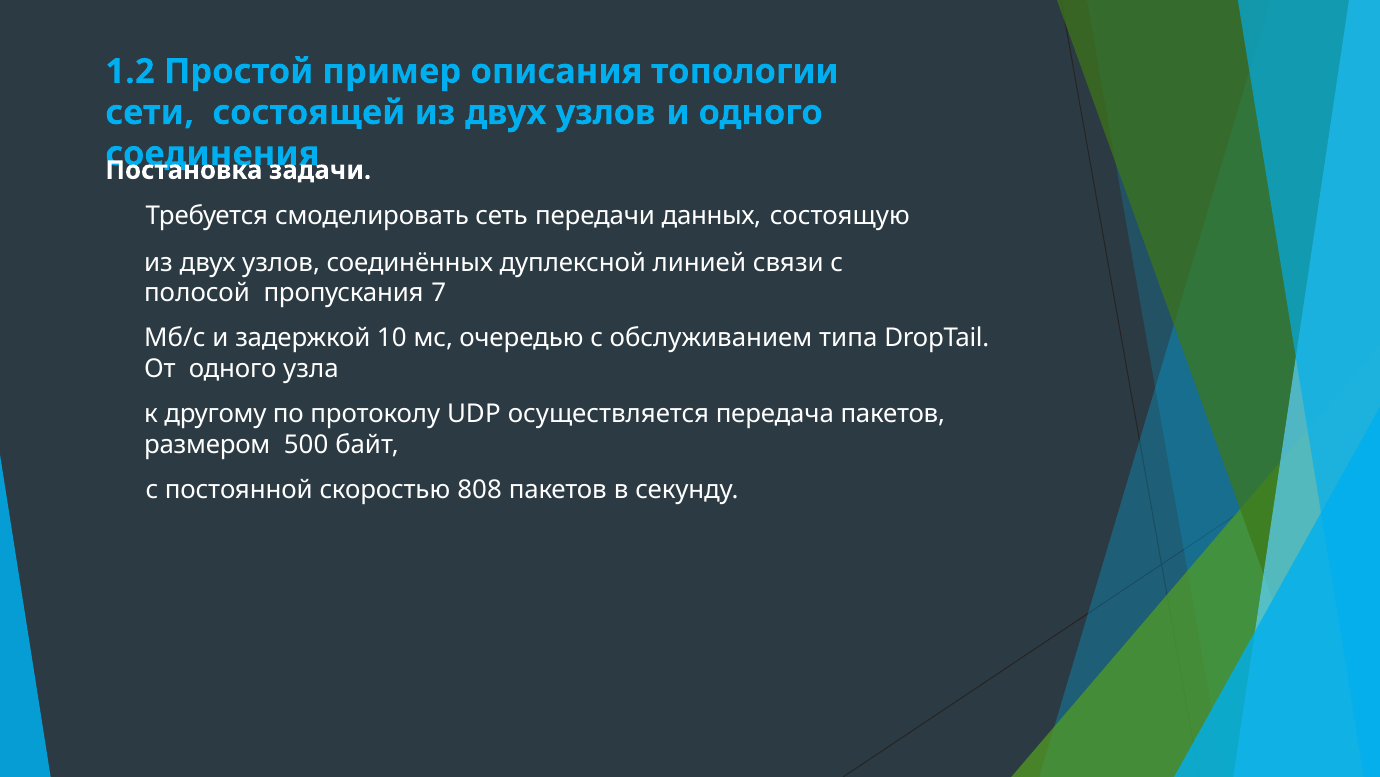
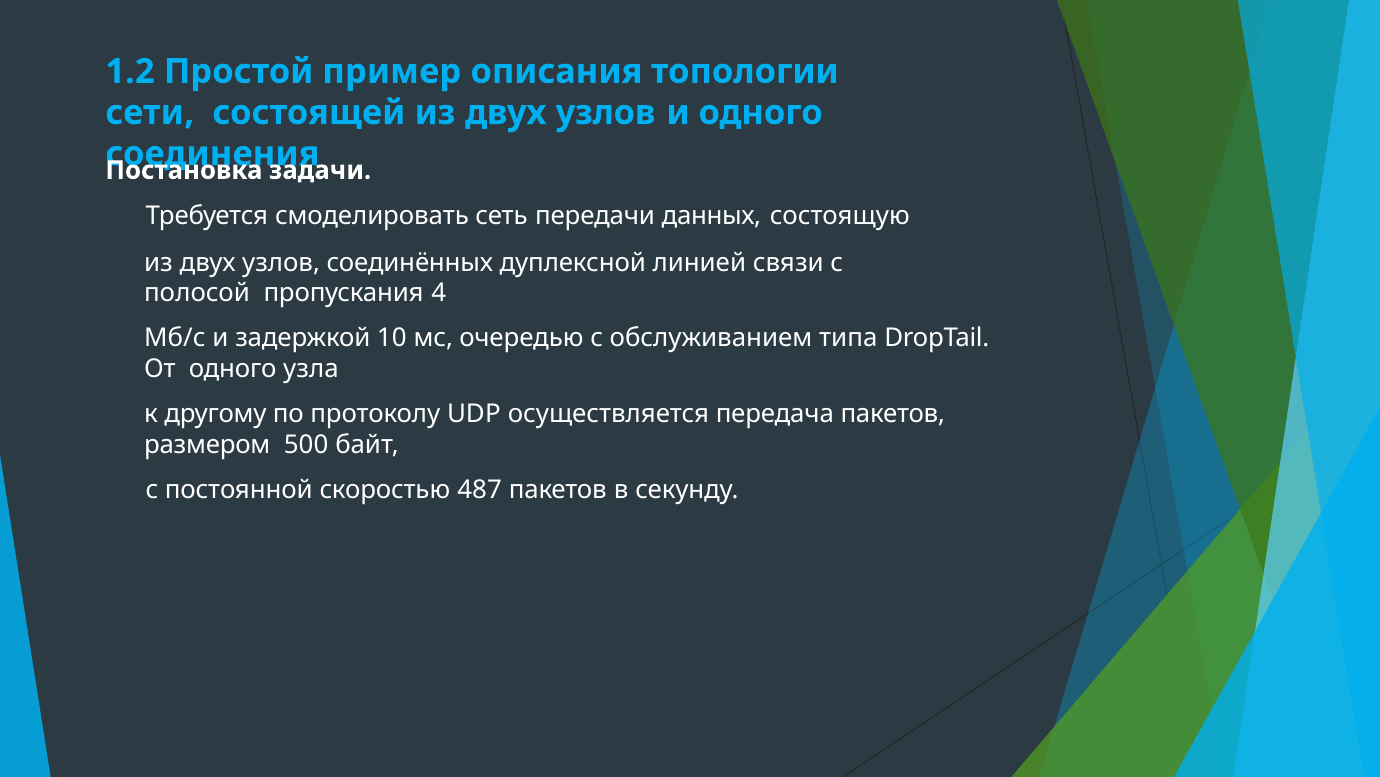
7: 7 -> 4 (439, 293)
808: 808 -> 487 (480, 490)
